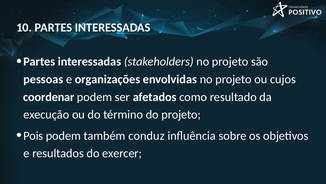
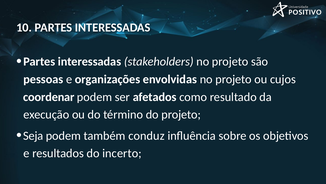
Pois: Pois -> Seja (33, 135)
exercer: exercer -> incerto (122, 153)
